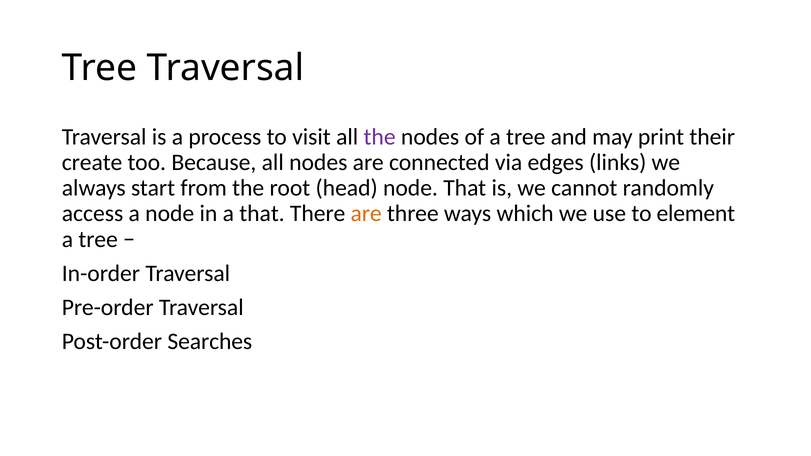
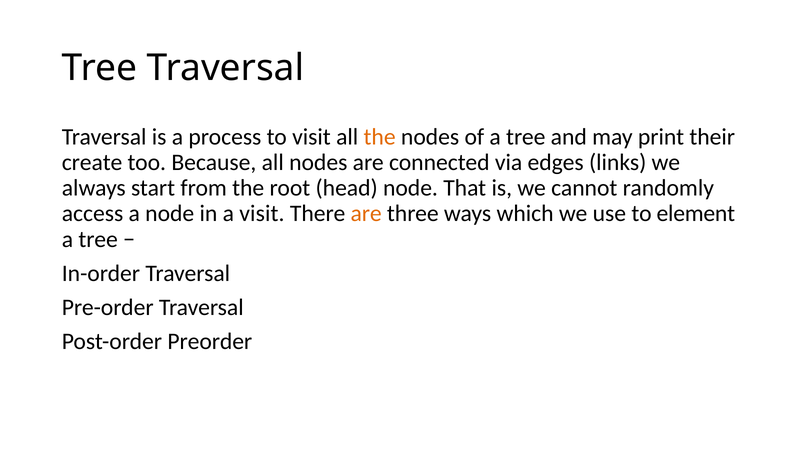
the colour: purple -> orange (380, 137)
a that: that -> visit (262, 214)
Searches: Searches -> Preorder (210, 341)
